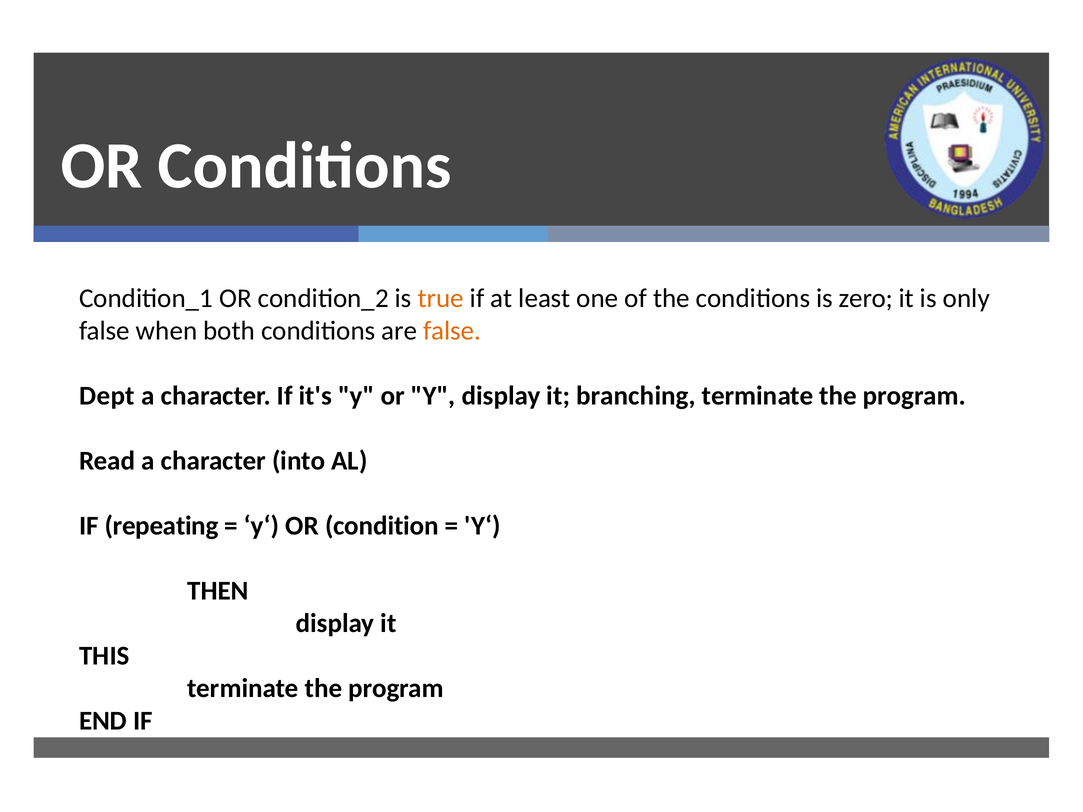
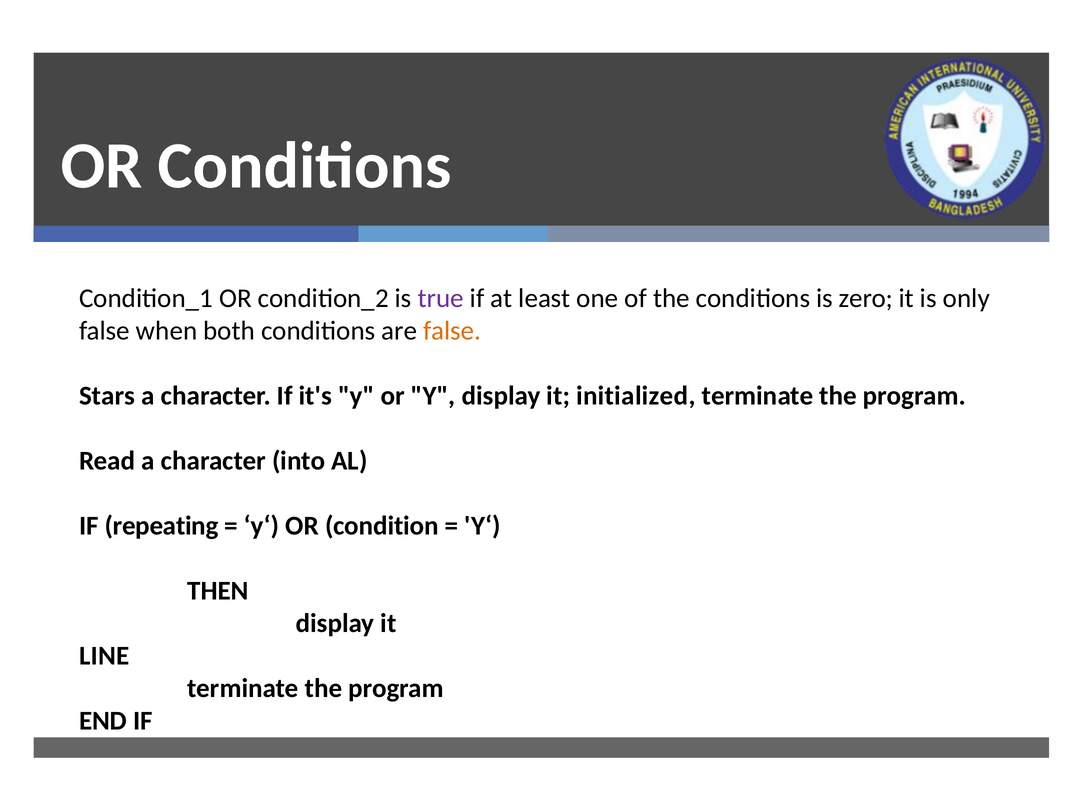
true colour: orange -> purple (441, 299)
Dept: Dept -> Stars (107, 396)
branching: branching -> initialized (636, 396)
THIS: THIS -> LINE (104, 656)
